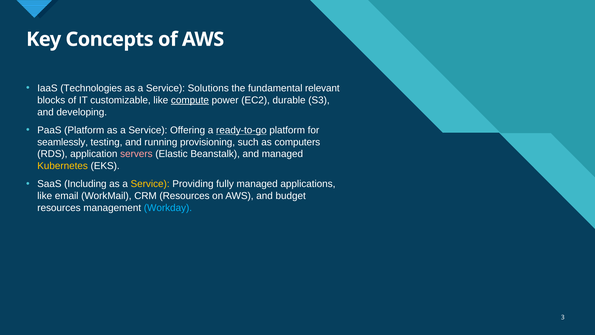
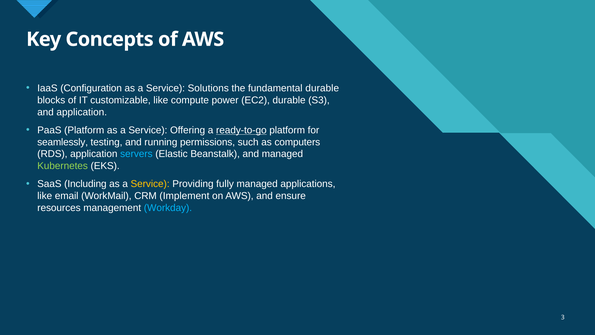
Technologies: Technologies -> Configuration (91, 88)
fundamental relevant: relevant -> durable (322, 88)
compute underline: present -> none (190, 100)
and developing: developing -> application (82, 112)
provisioning: provisioning -> permissions (208, 142)
servers colour: pink -> light blue (136, 154)
Kubernetes colour: yellow -> light green (63, 166)
CRM Resources: Resources -> Implement (184, 196)
budget: budget -> ensure (291, 196)
